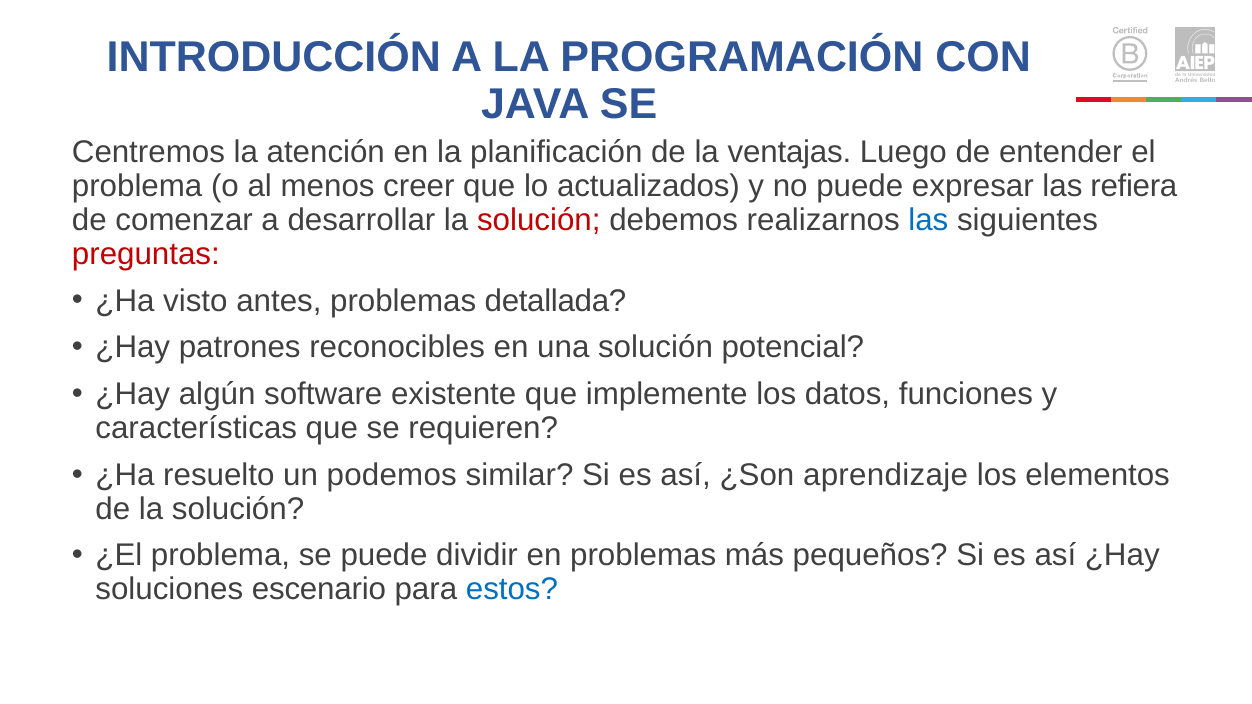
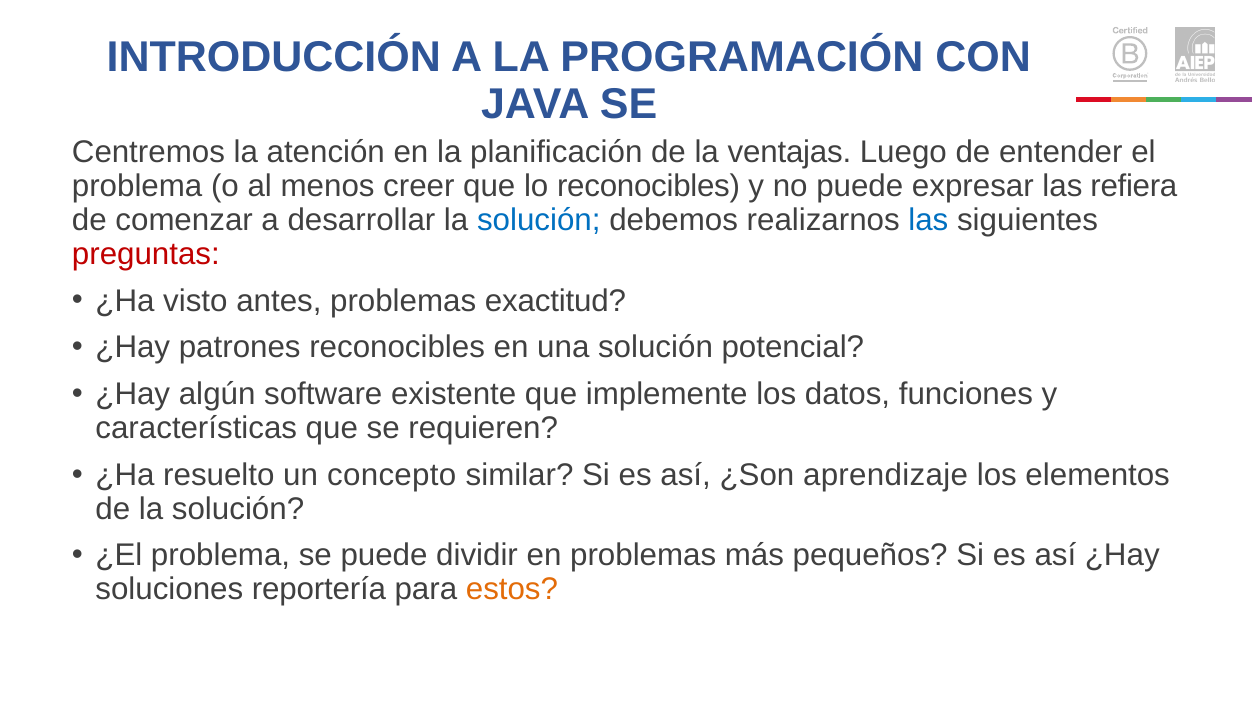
lo actualizados: actualizados -> reconocibles (649, 186)
solución colour: red -> blue (539, 220)
detallada: detallada -> exactitud (555, 301)
podemos: podemos -> concepto (392, 475)
escenario: escenario -> reportería (319, 590)
estos colour: blue -> orange (512, 590)
